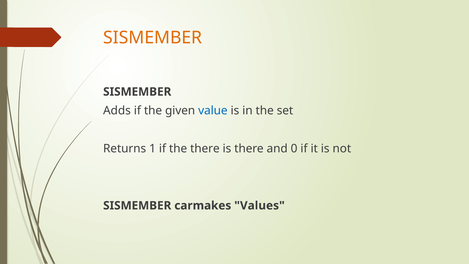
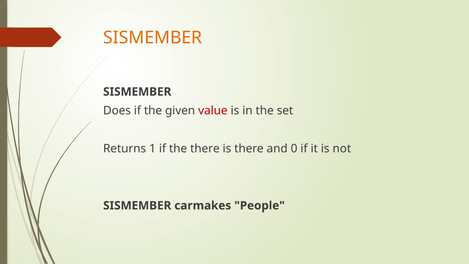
Adds: Adds -> Does (117, 111)
value colour: blue -> red (213, 111)
Values: Values -> People (260, 205)
